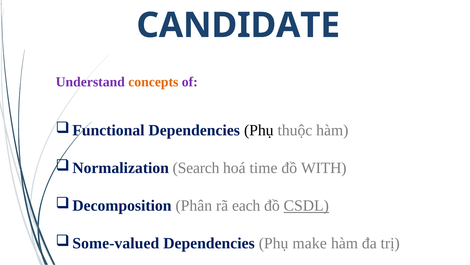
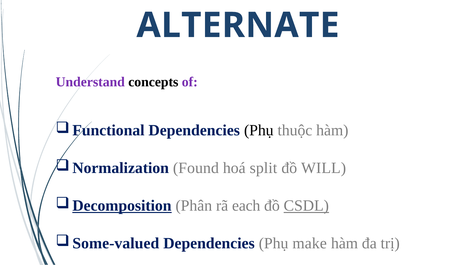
CANDIDATE: CANDIDATE -> ALTERNATE (238, 25)
concepts colour: orange -> black (153, 82)
Search: Search -> Found (196, 168)
time: time -> split (263, 168)
WITH: WITH -> WILL (324, 168)
Decomposition underline: none -> present (122, 205)
